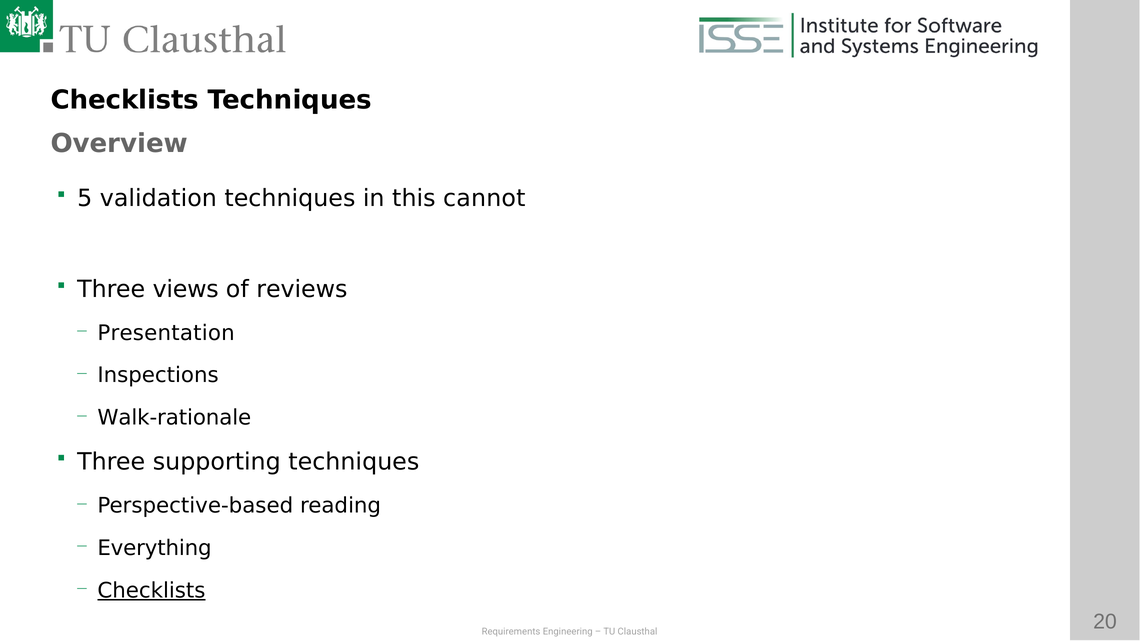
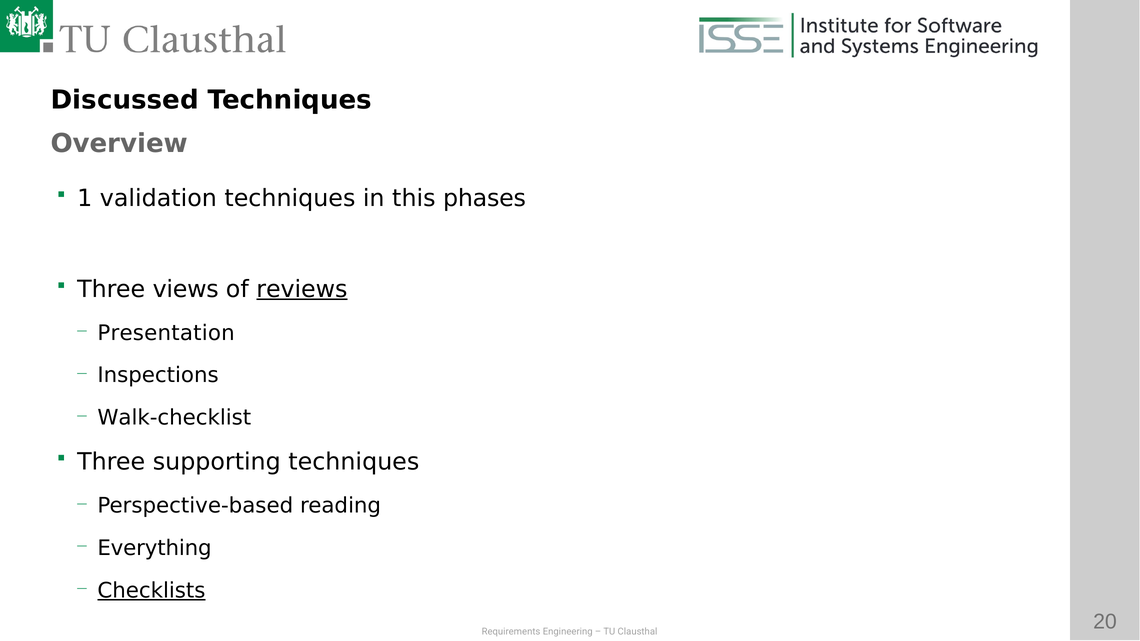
Checklists: Checklists -> Discussed (125, 100)
5: 5 -> 1 (85, 199)
cannot: cannot -> phases (484, 199)
reviews underline: none -> present (302, 289)
Walk-rationale: Walk-rationale -> Walk-checklist (174, 418)
